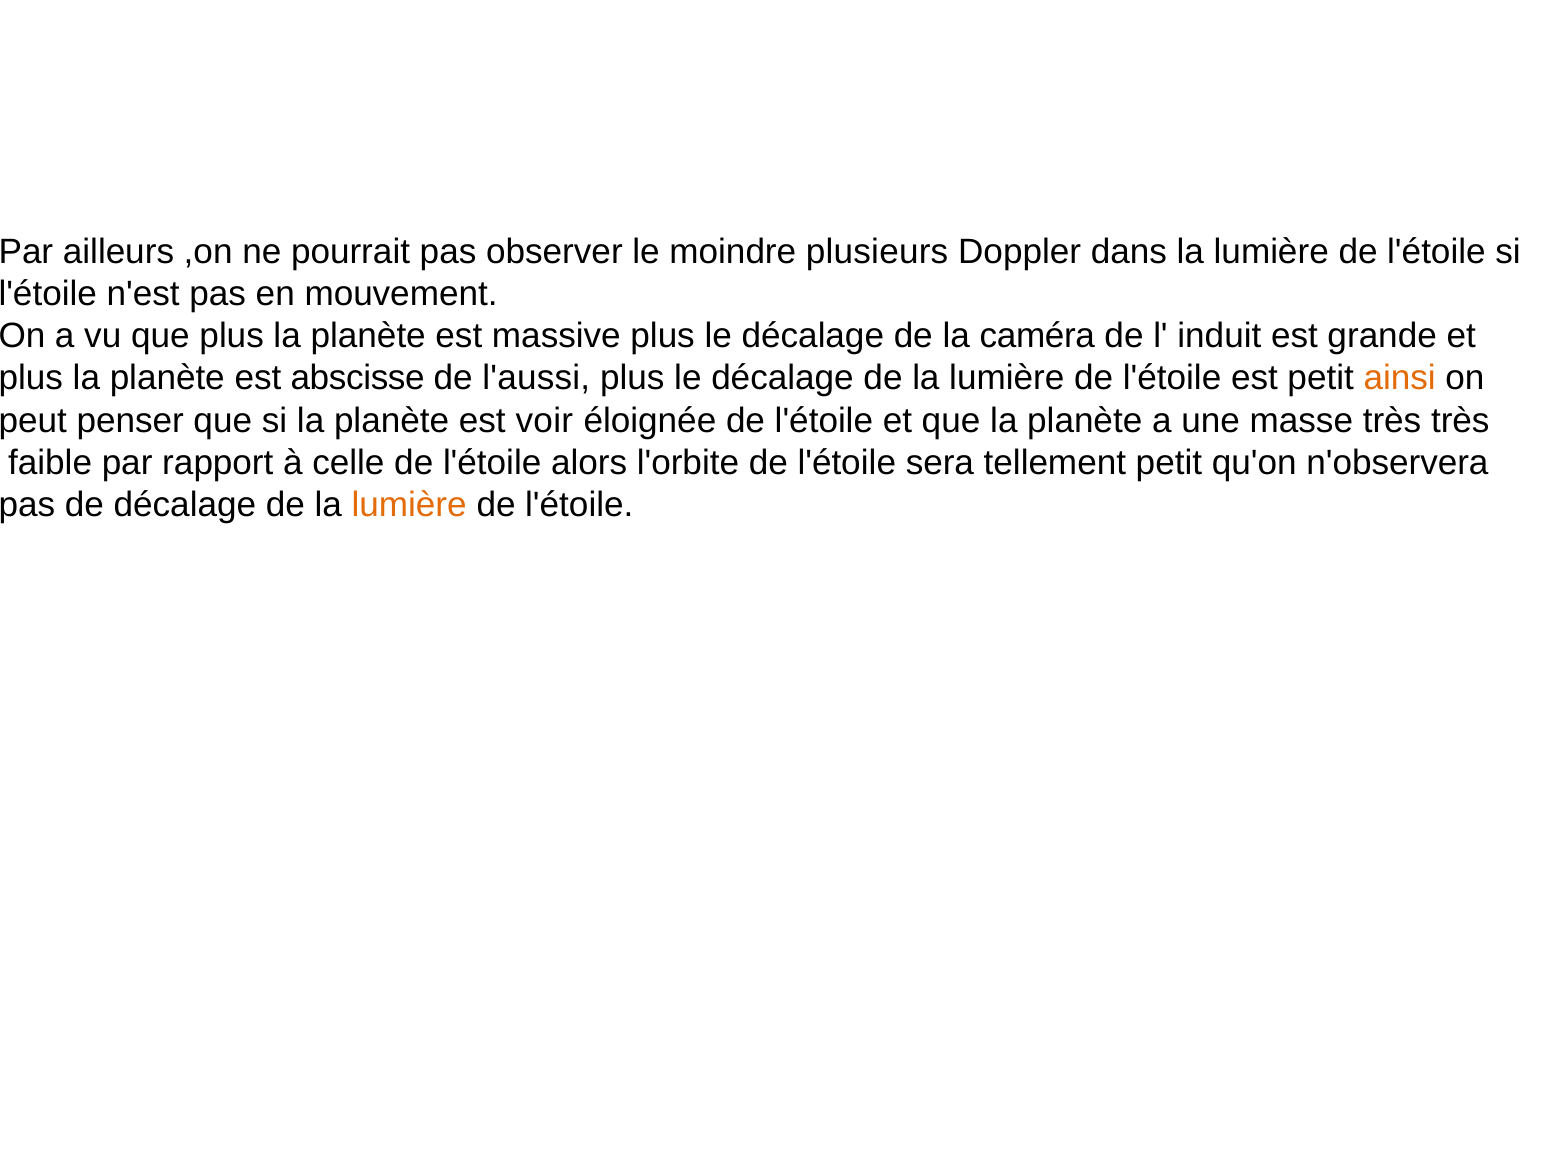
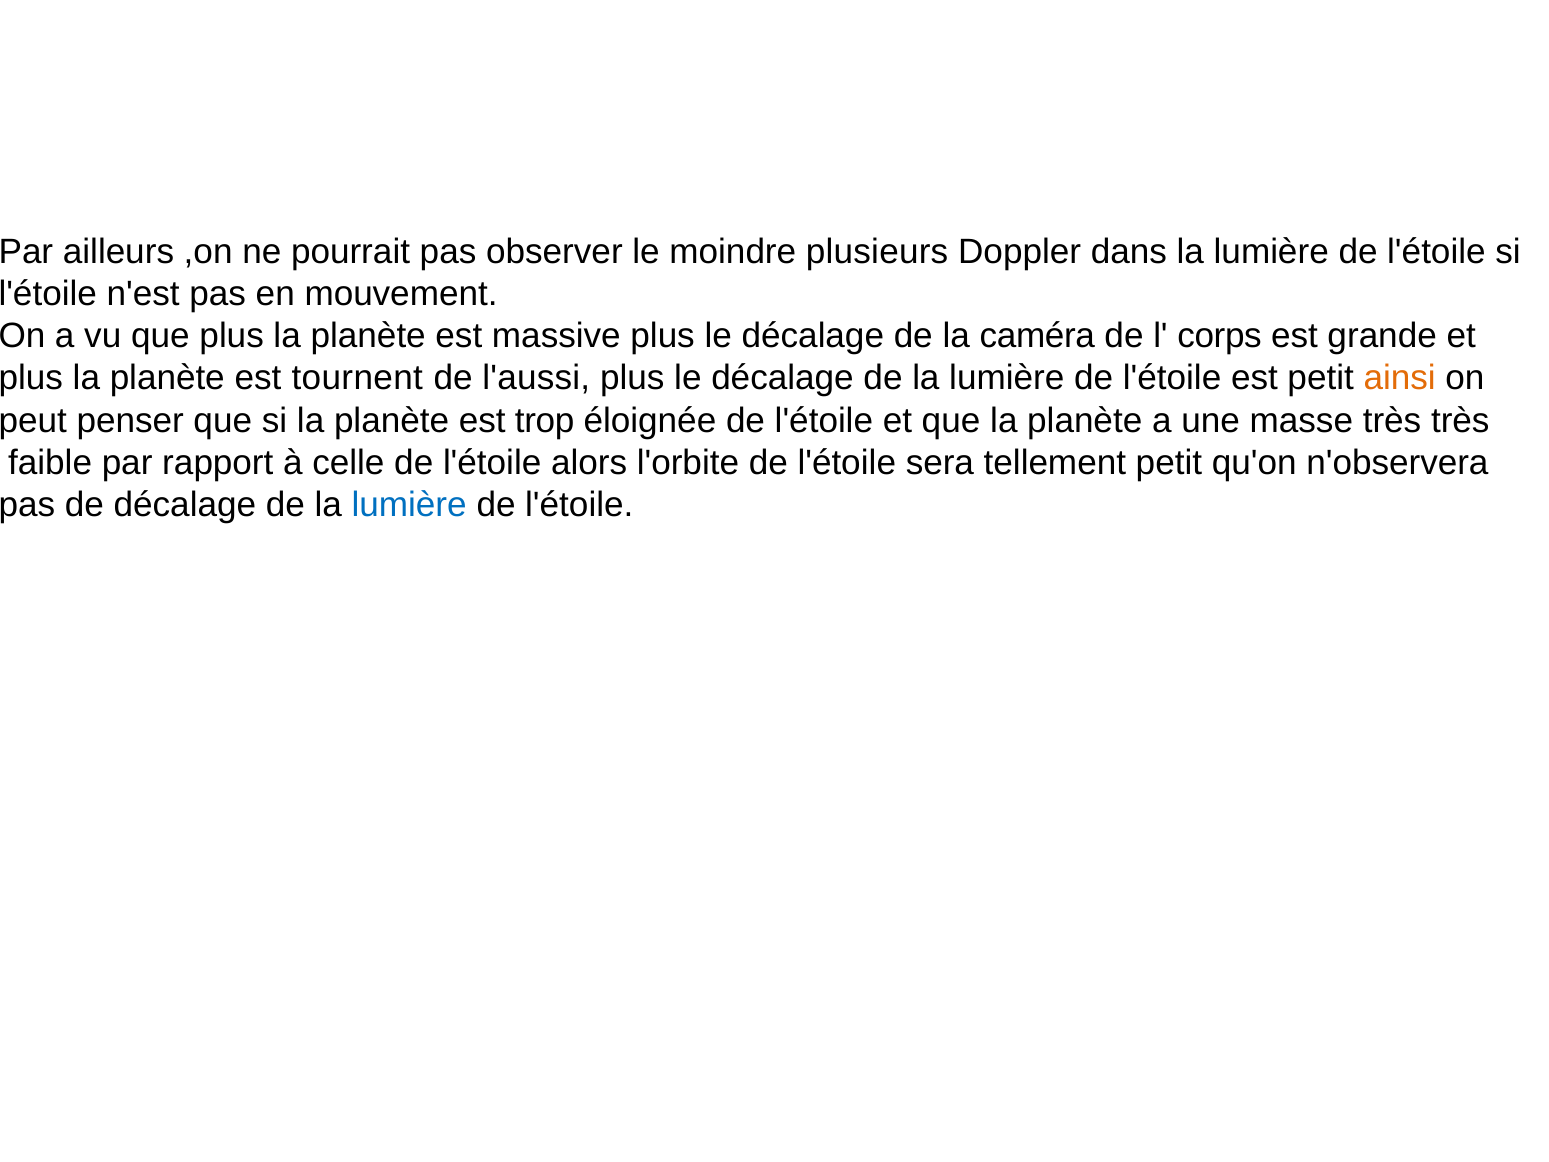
induit: induit -> corps (1220, 336)
abscisse: abscisse -> tournent (357, 378)
voir: voir -> trop (545, 420)
lumière colour: orange -> blue (409, 505)
